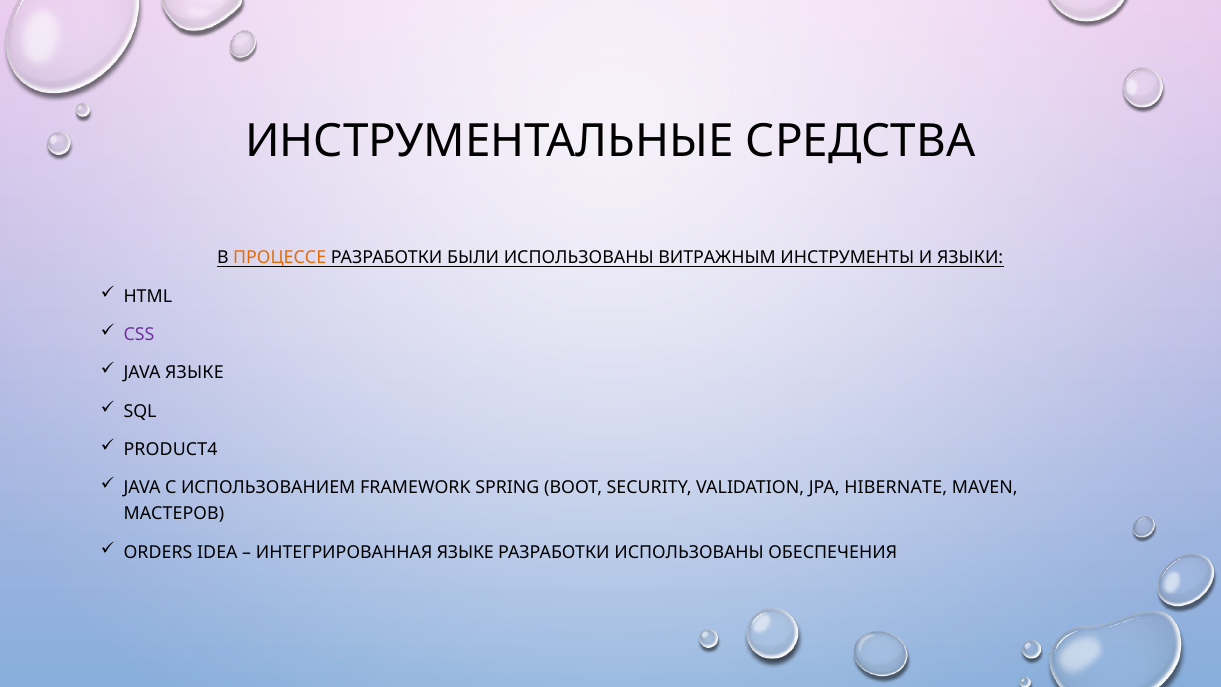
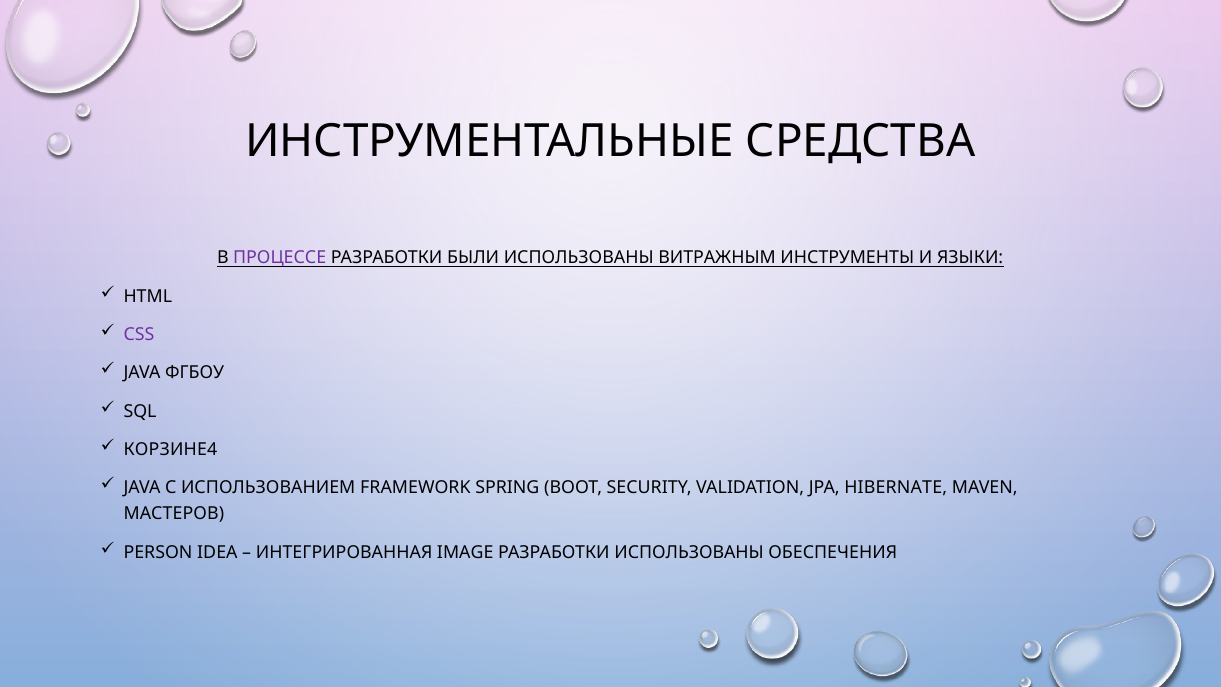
ПРОЦЕССЕ colour: orange -> purple (280, 258)
JAVA ЯЗЫКЕ: ЯЗЫКЕ -> ФГБОУ (195, 373)
PRODUCT4: PRODUCT4 -> КОРЗИНЕ4 (170, 450)
ORDERS: ORDERS -> PERSON (158, 552)
ИНТЕГРИРОВАННАЯ ЯЗЫКЕ: ЯЗЫКЕ -> IMAGE (465, 552)
